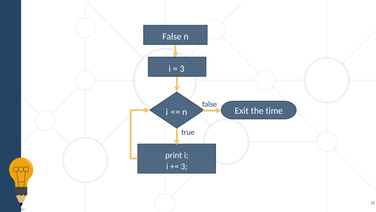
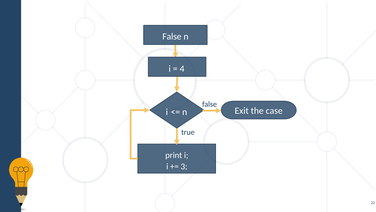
3: 3 -> 4 (182, 69)
time: time -> case (274, 111)
